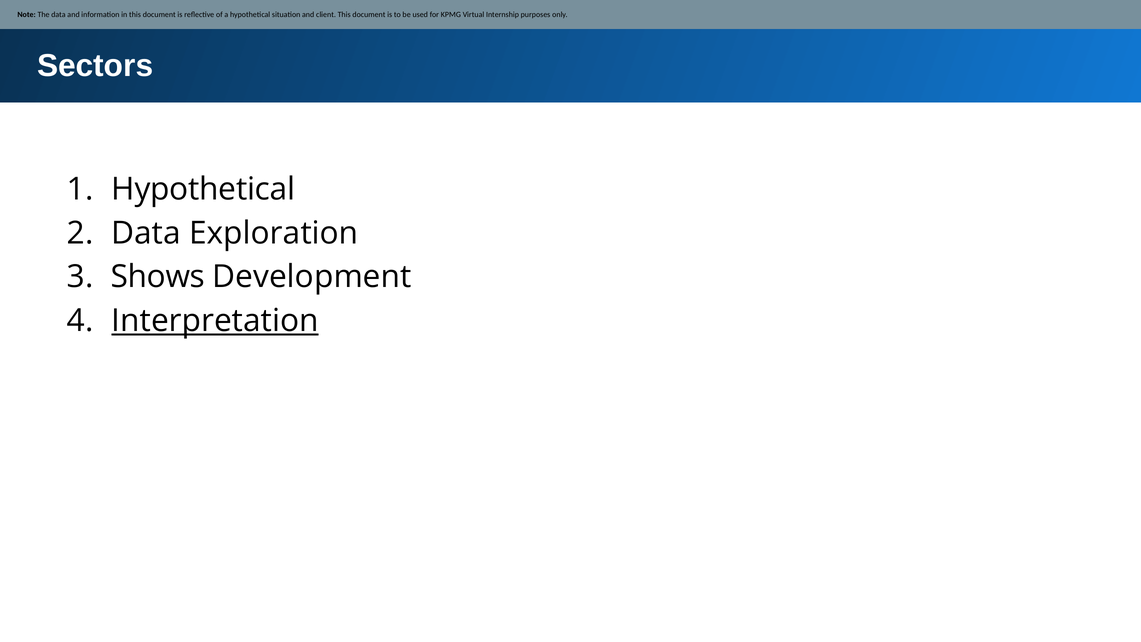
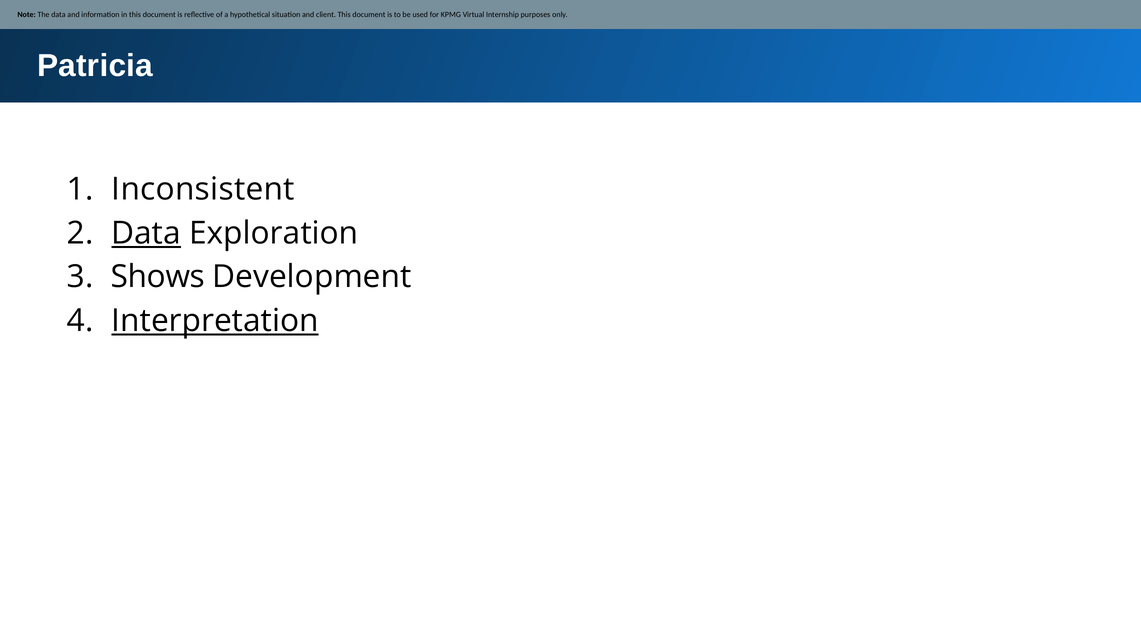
Sectors: Sectors -> Patricia (95, 66)
Hypothetical: Hypothetical -> Inconsistent (203, 189)
Data underline: none -> present (146, 233)
